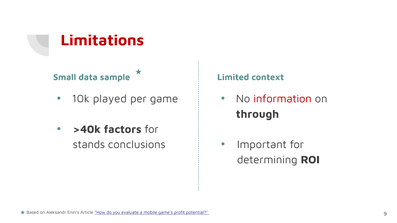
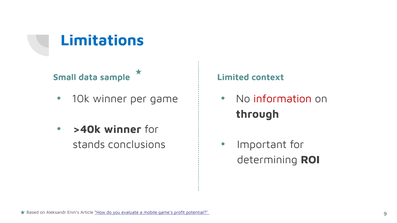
Limitations colour: red -> blue (102, 40)
10k played: played -> winner (110, 99)
>40k factors: factors -> winner (123, 129)
